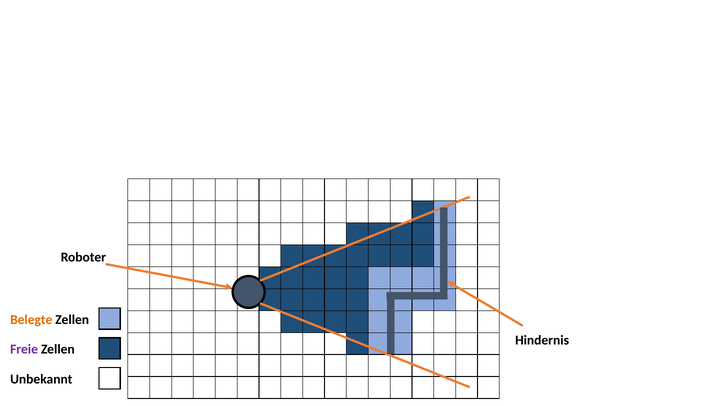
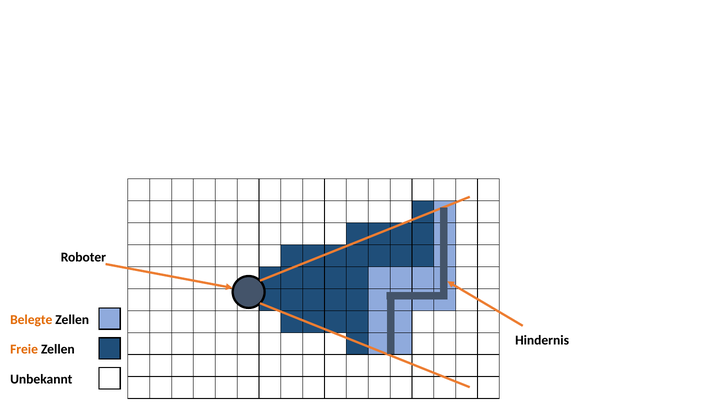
Freie colour: purple -> orange (24, 350)
